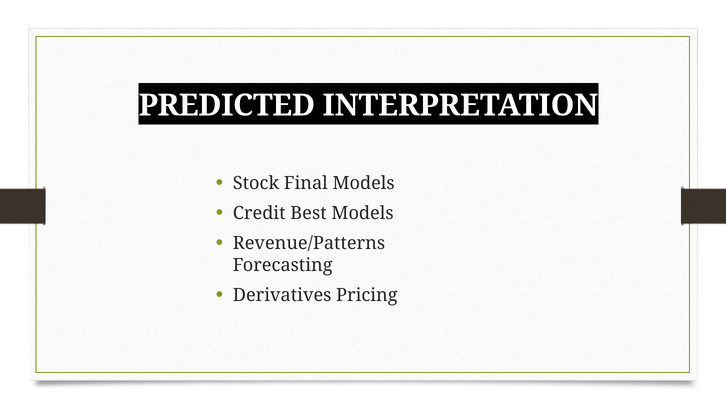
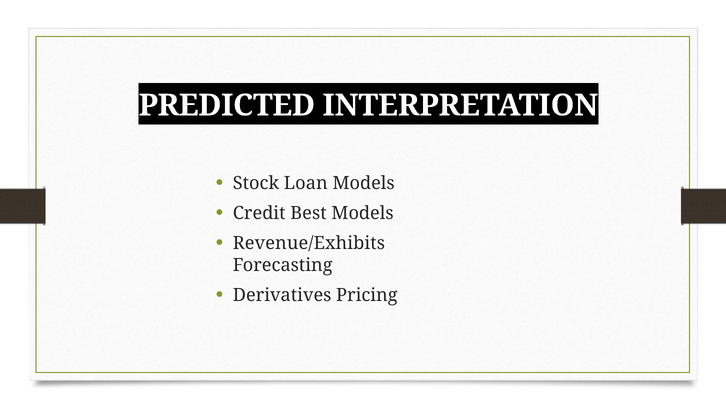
Final: Final -> Loan (306, 183)
Revenue/Patterns: Revenue/Patterns -> Revenue/Exhibits (309, 243)
